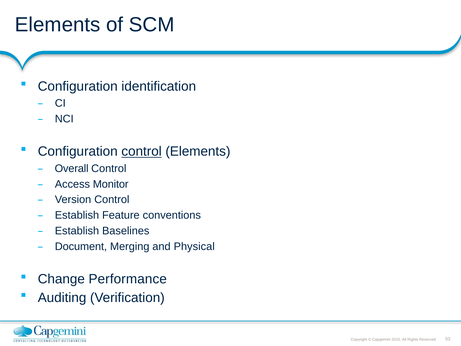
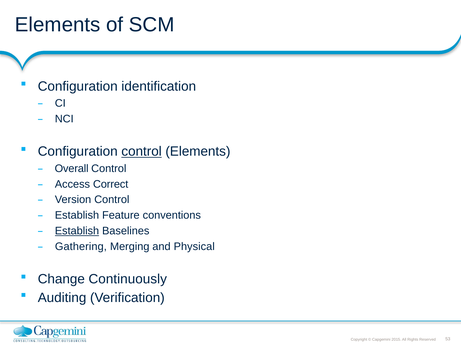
Monitor: Monitor -> Correct (111, 184)
Establish underline: none -> present (77, 231)
Document: Document -> Gathering (81, 246)
Performance: Performance -> Continuously (128, 279)
